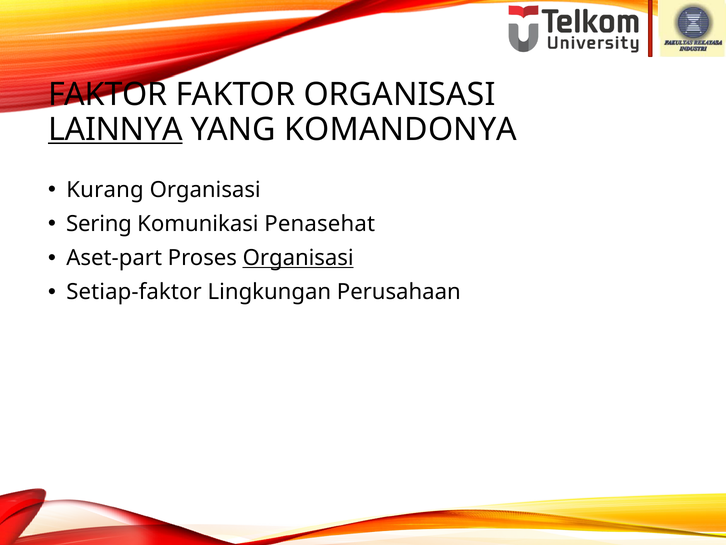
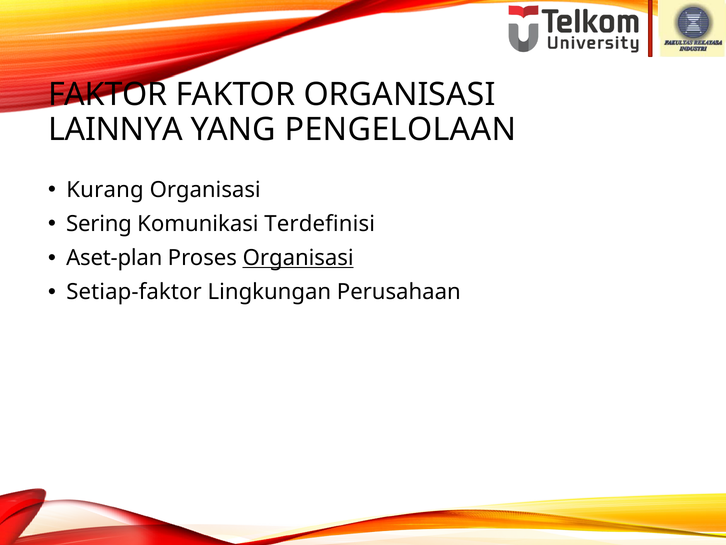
LAINNYA underline: present -> none (115, 129)
KOMANDONYA: KOMANDONYA -> PENGELOLAAN (401, 129)
Penasehat: Penasehat -> Terdefinisi (320, 224)
Aset-part: Aset-part -> Aset-plan (114, 258)
